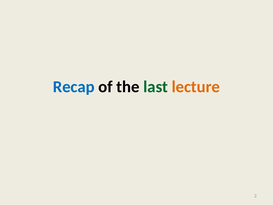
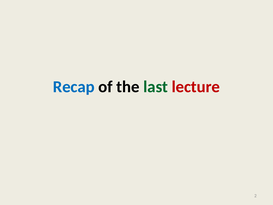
lecture colour: orange -> red (196, 87)
